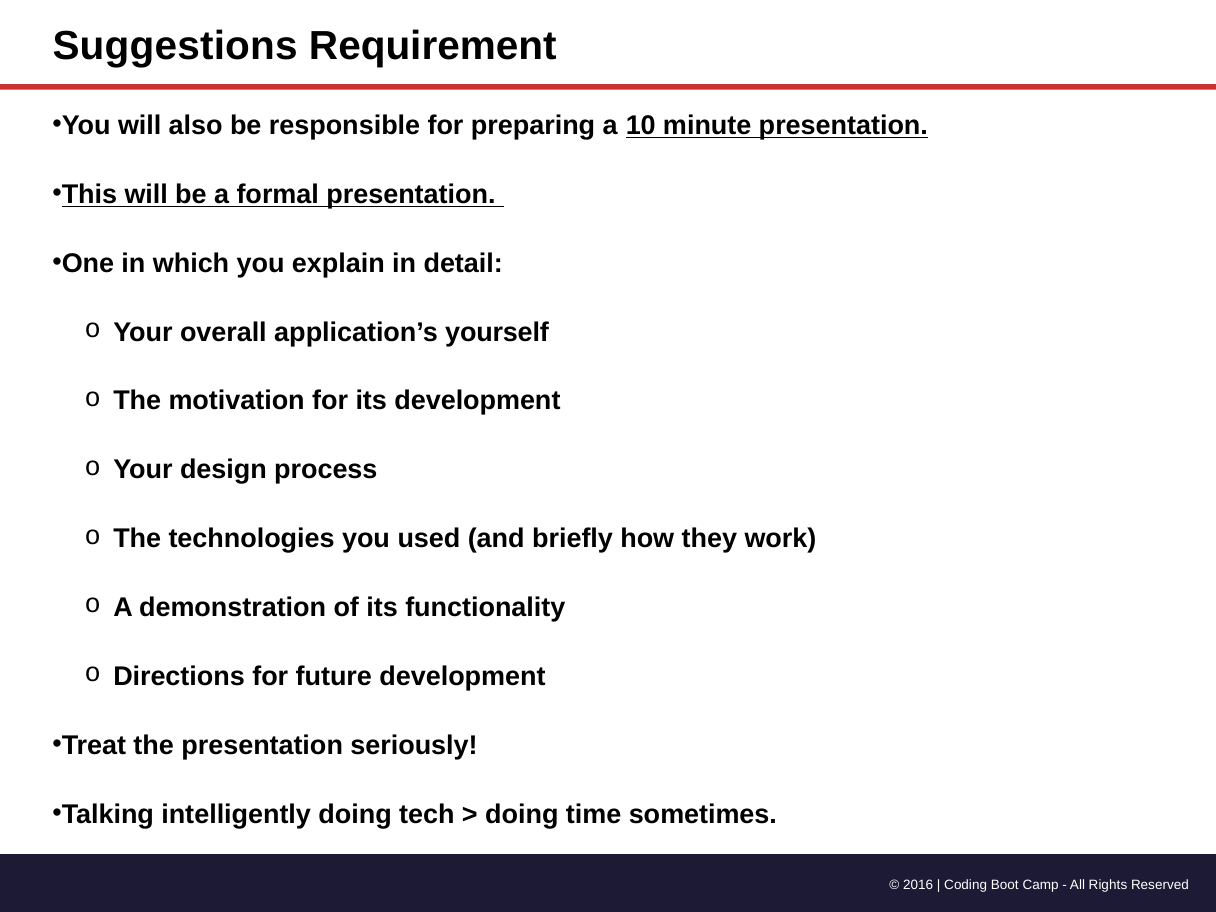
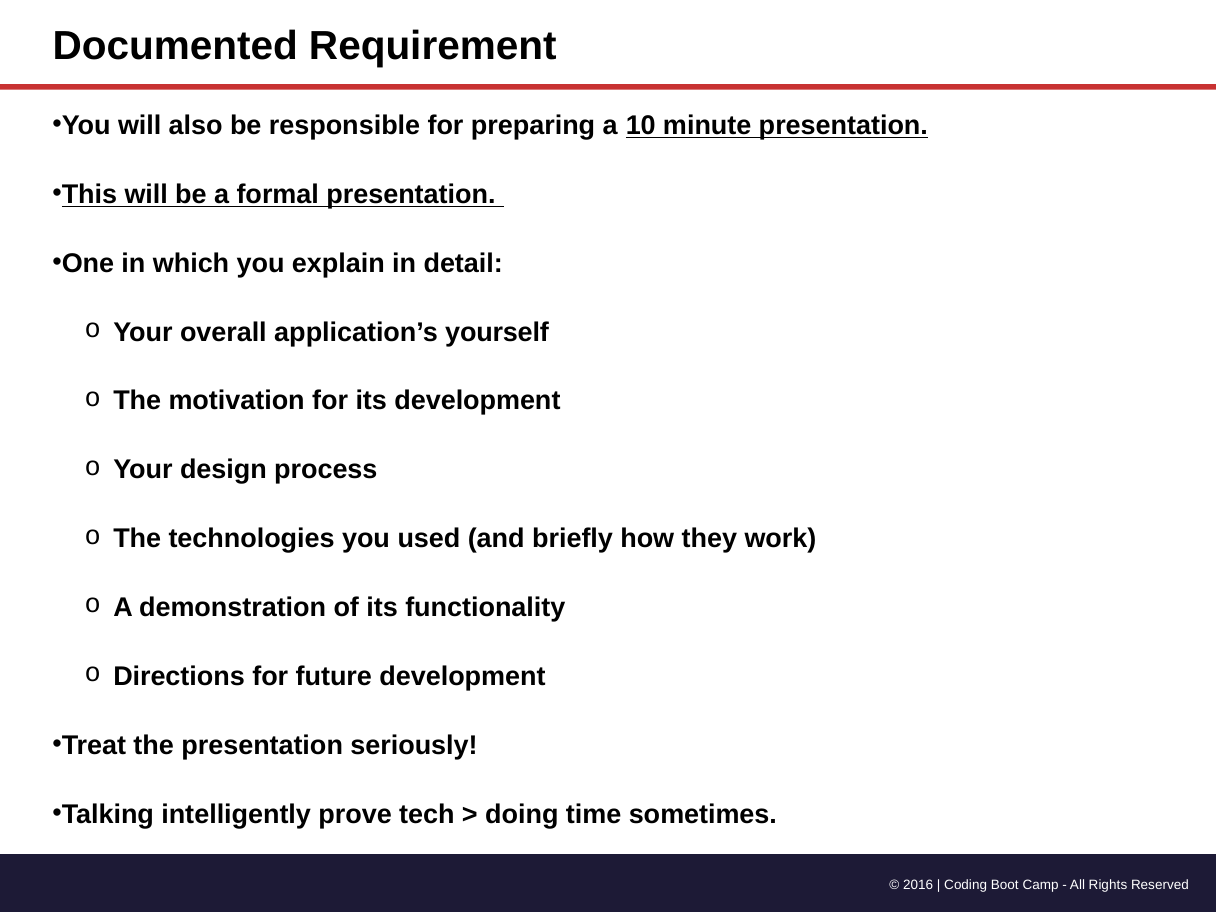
Suggestions: Suggestions -> Documented (175, 46)
intelligently doing: doing -> prove (355, 814)
